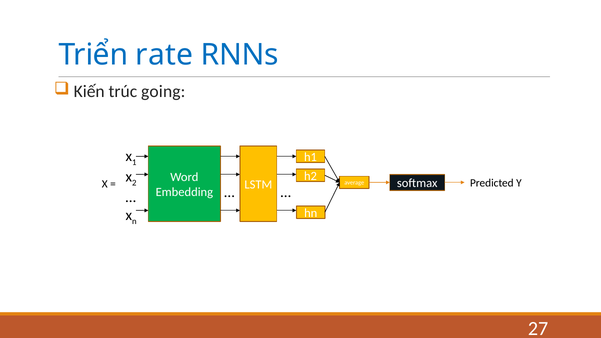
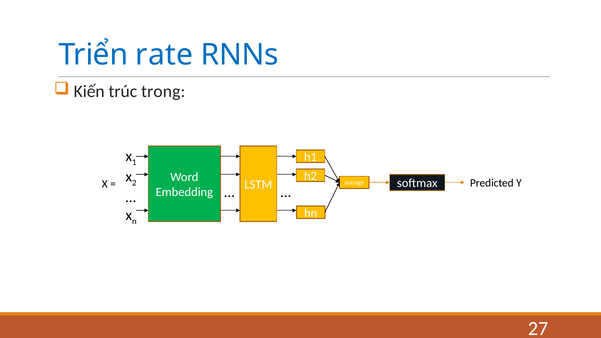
going: going -> trong (163, 91)
